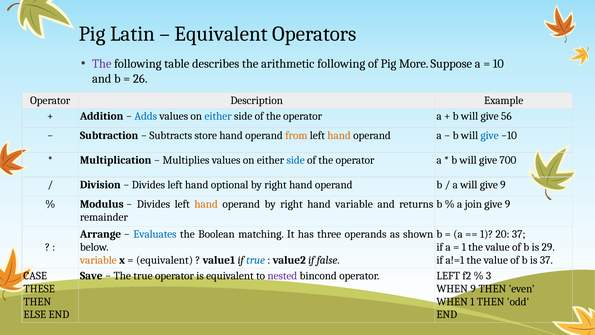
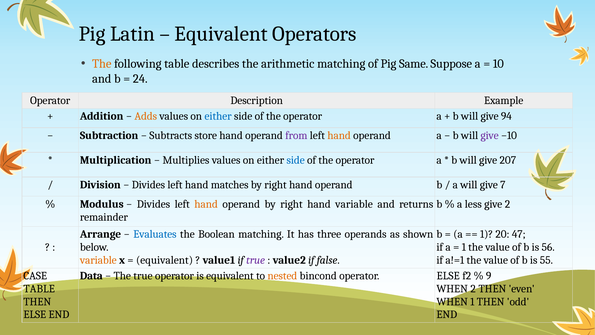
The colour: purple -> orange (102, 64)
arithmetic following: following -> matching (341, 64)
More: More -> Same (414, 64)
26: 26 -> 24 (140, 79)
Adds colour: blue -> orange (146, 116)
56: 56 -> 94 (506, 116)
from colour: orange -> purple (296, 135)
give colour: blue -> purple (490, 135)
700: 700 -> 207 (508, 160)
optional: optional -> matches (230, 185)
will give 9: 9 -> 7 (503, 185)
join: join -> less (473, 204)
9: 9 -> 2 (508, 204)
20 37: 37 -> 47 (519, 234)
29: 29 -> 56 (548, 247)
true colour: blue -> purple (256, 260)
is 37: 37 -> 55 (546, 260)
Save: Save -> Data (91, 276)
nested colour: purple -> orange (282, 276)
operator LEFT: LEFT -> ELSE (448, 276)
3: 3 -> 9 (489, 276)
THESE: THESE -> TABLE (39, 289)
WHEN 9: 9 -> 2 (473, 289)
